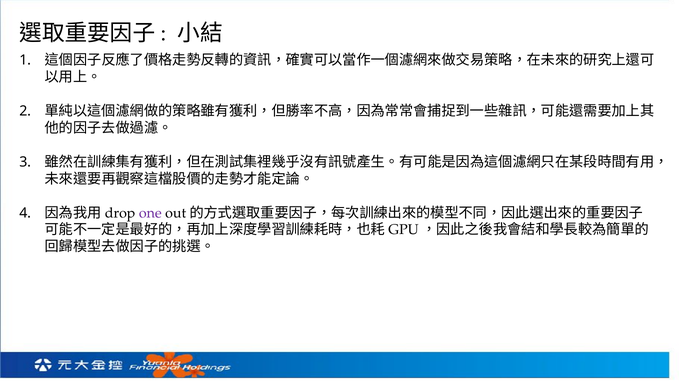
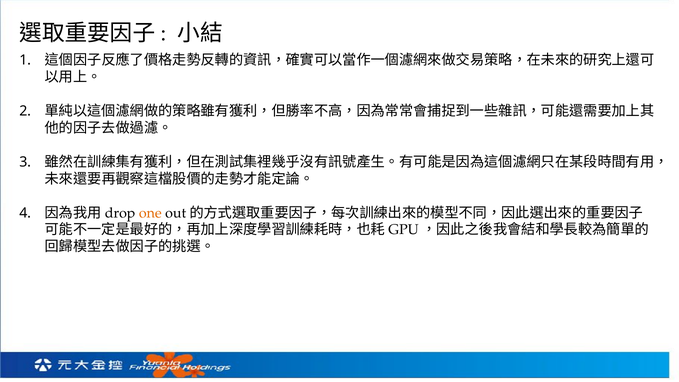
one colour: purple -> orange (150, 213)
